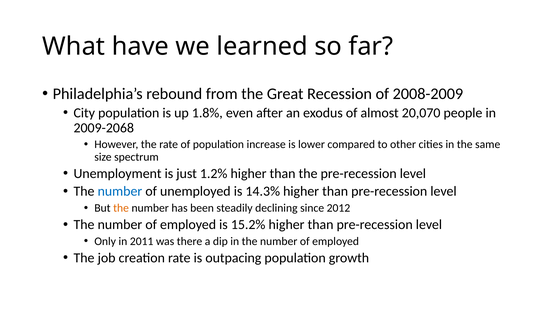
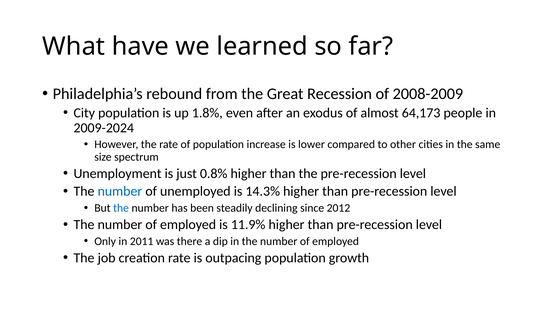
20,070: 20,070 -> 64,173 (421, 113)
2009-2068: 2009-2068 -> 2009-2024 (104, 128)
1.2%: 1.2% -> 0.8% (214, 174)
the colour: orange -> blue (121, 208)
15.2%: 15.2% -> 11.9% (248, 225)
